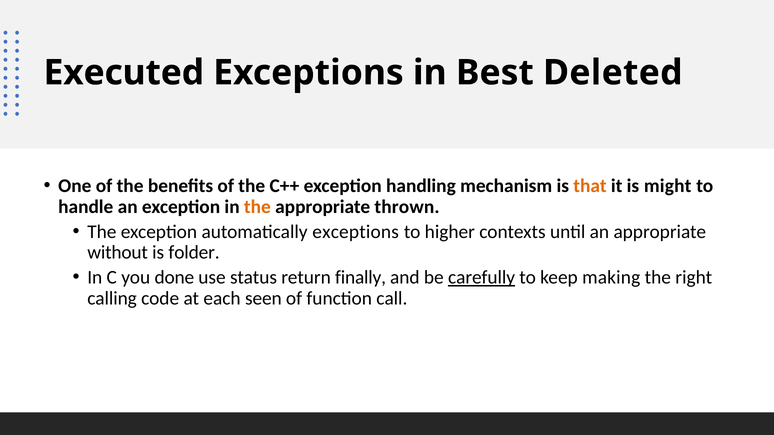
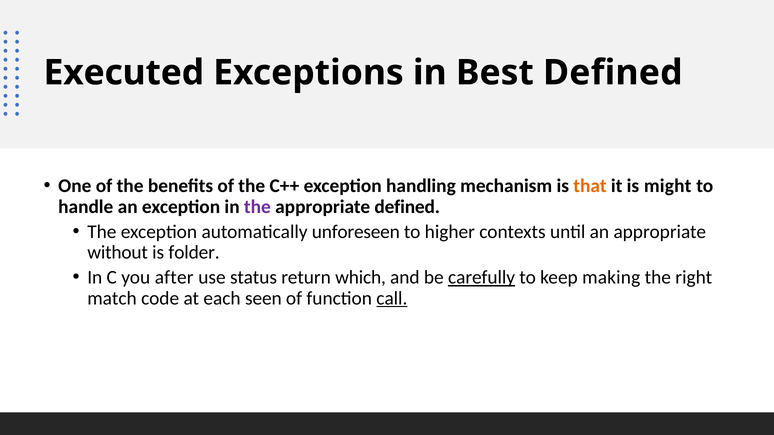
Best Deleted: Deleted -> Defined (613, 73)
the colour: orange -> purple (257, 207)
appropriate thrown: thrown -> defined (407, 207)
automatically exceptions: exceptions -> unforeseen (356, 232)
done: done -> after (174, 278)
finally: finally -> which (361, 278)
calling: calling -> match (112, 299)
call underline: none -> present (392, 299)
